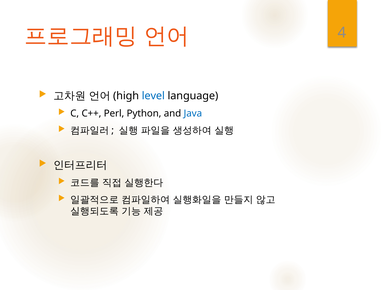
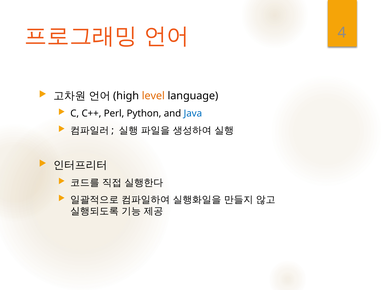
level colour: blue -> orange (153, 96)
